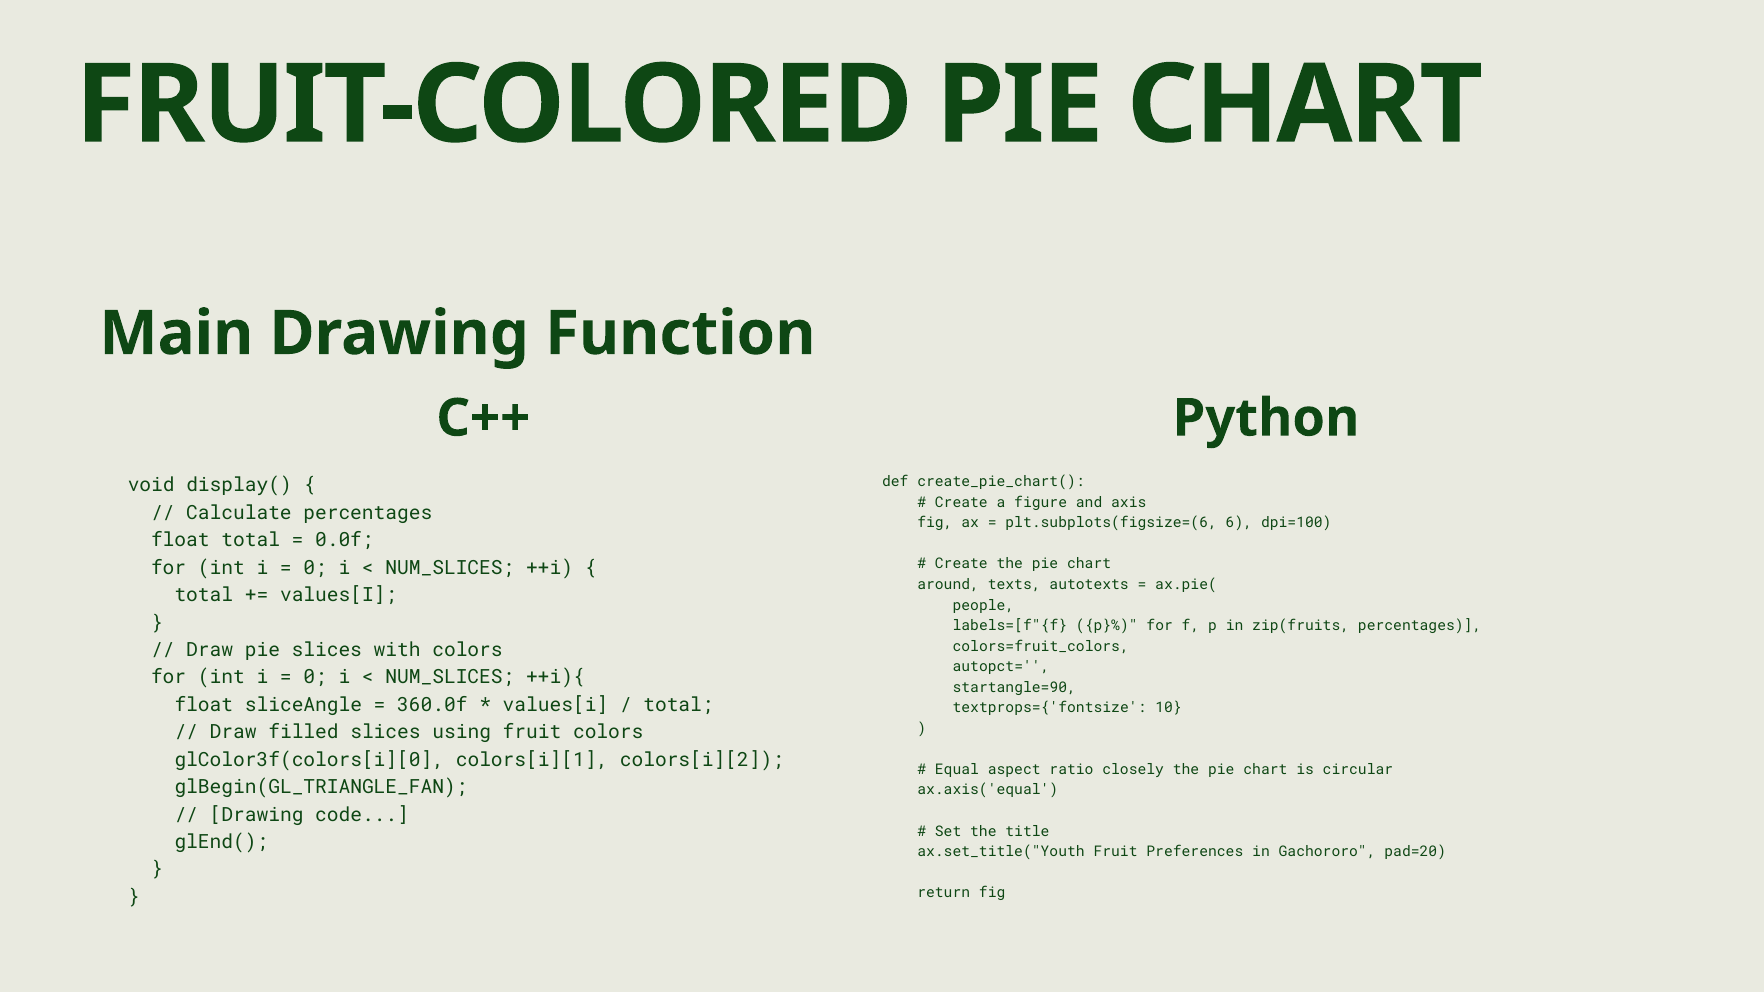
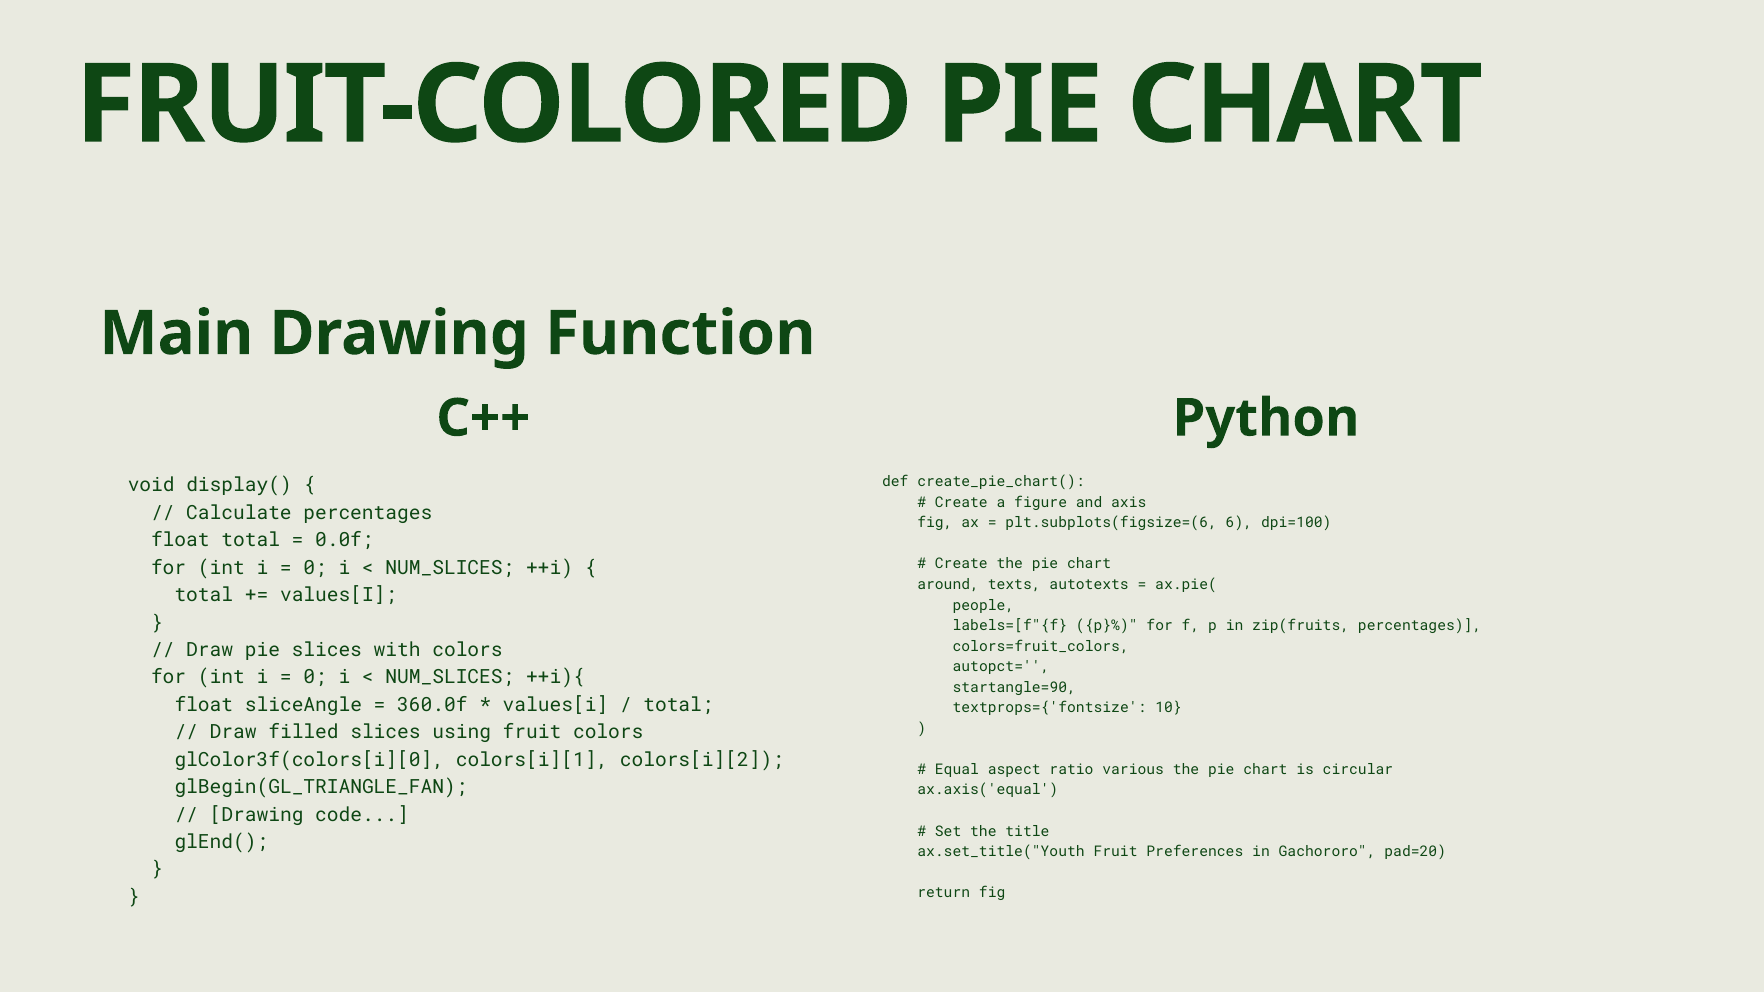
closely: closely -> various (1133, 770)
